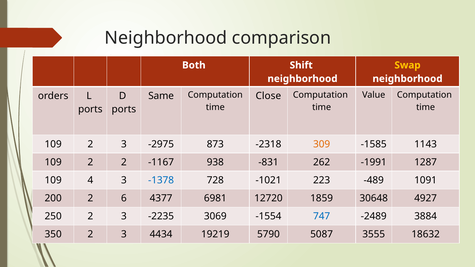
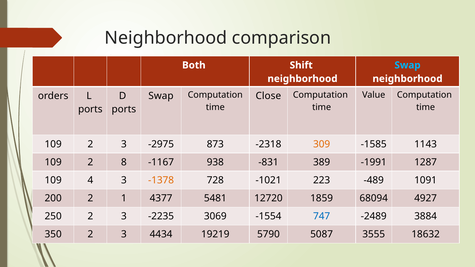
Swap colour: yellow -> light blue (408, 65)
Same: Same -> Swap (161, 96)
2 2: 2 -> 8 (124, 162)
262: 262 -> 389 (322, 162)
-1378 colour: blue -> orange (161, 180)
6: 6 -> 1 (124, 198)
6981: 6981 -> 5481 (215, 198)
30648: 30648 -> 68094 (374, 198)
